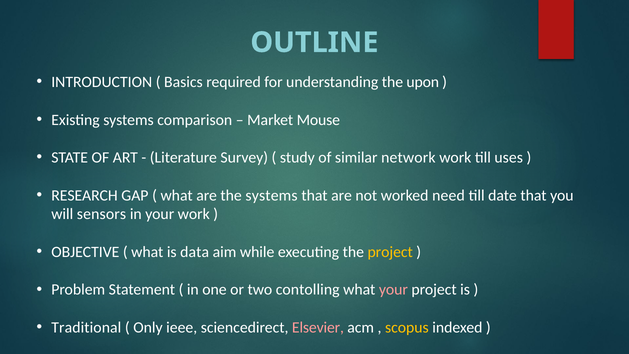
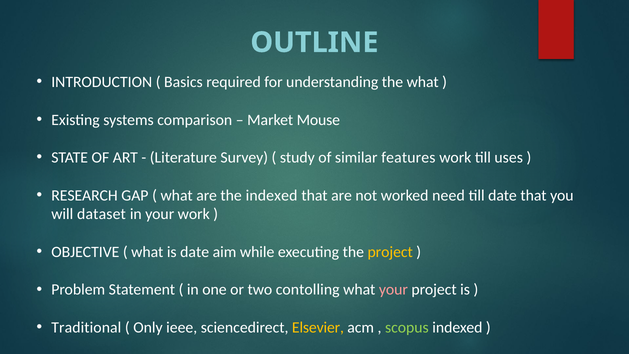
the upon: upon -> what (423, 82)
network: network -> features (408, 157)
the systems: systems -> indexed (272, 195)
sensors: sensors -> dataset (101, 214)
is data: data -> date (195, 252)
Elsevier colour: pink -> yellow (318, 327)
scopus colour: yellow -> light green (407, 327)
